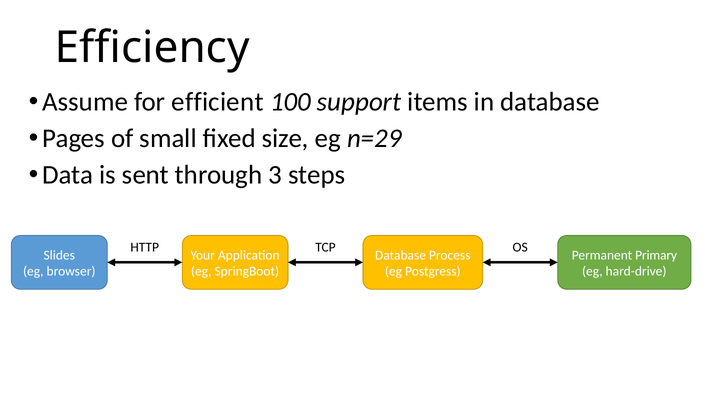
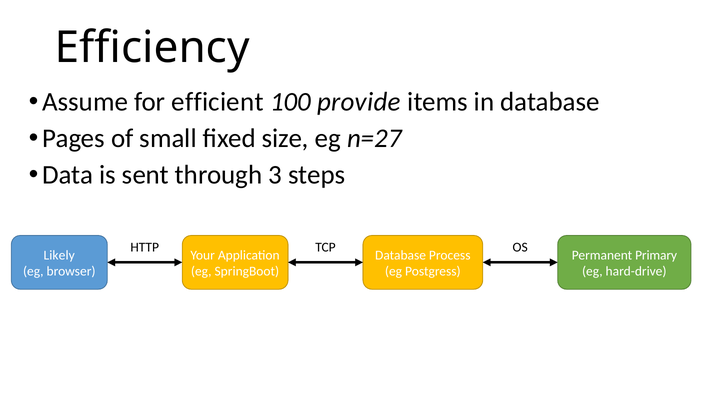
support: support -> provide (359, 102)
n=29: n=29 -> n=27 (374, 138)
Slides: Slides -> Likely (59, 255)
